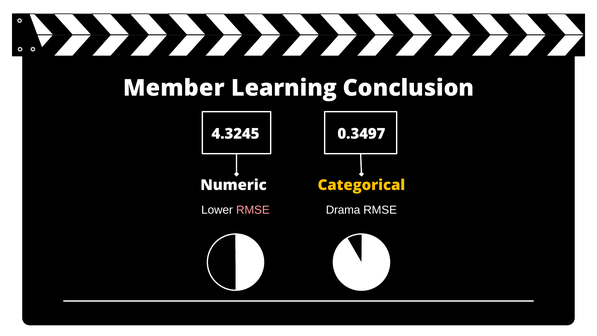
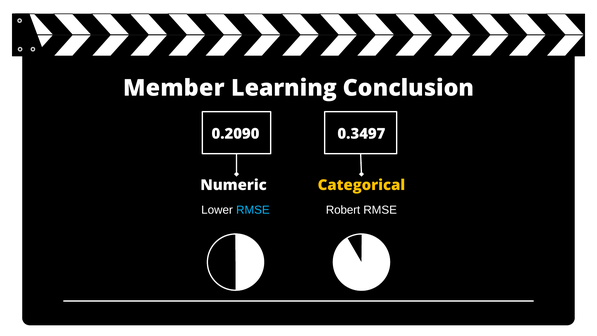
4.3245: 4.3245 -> 0.2090 (235, 134)
RMSE colour: pink -> light blue (253, 210)
Drama: Drama -> Robert (343, 210)
